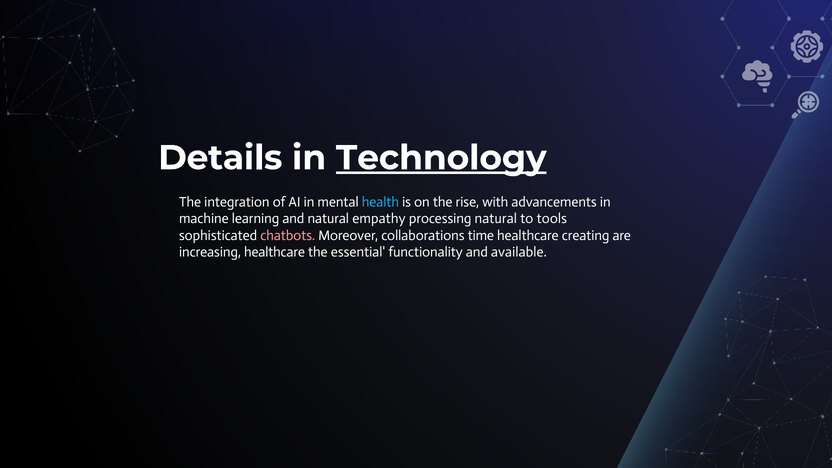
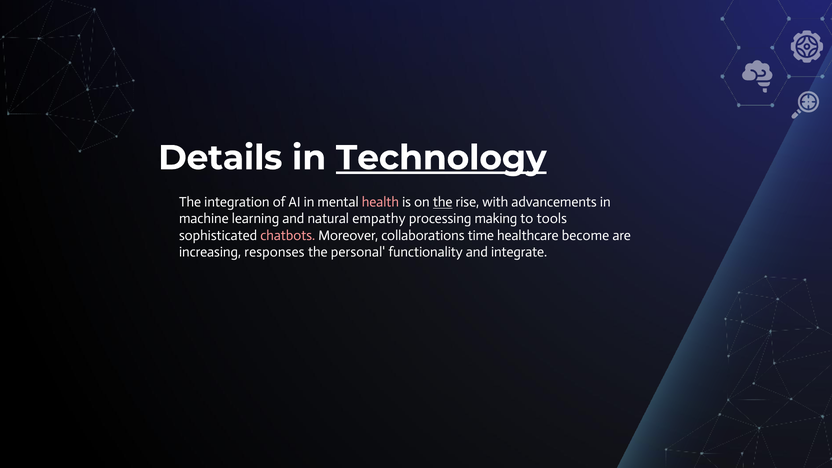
health colour: light blue -> pink (380, 202)
the underline: none -> present (443, 202)
processing natural: natural -> making (496, 219)
creating: creating -> become (586, 235)
increasing healthcare: healthcare -> responses (274, 252)
essential: essential -> personal (358, 252)
available: available -> integrate (519, 252)
